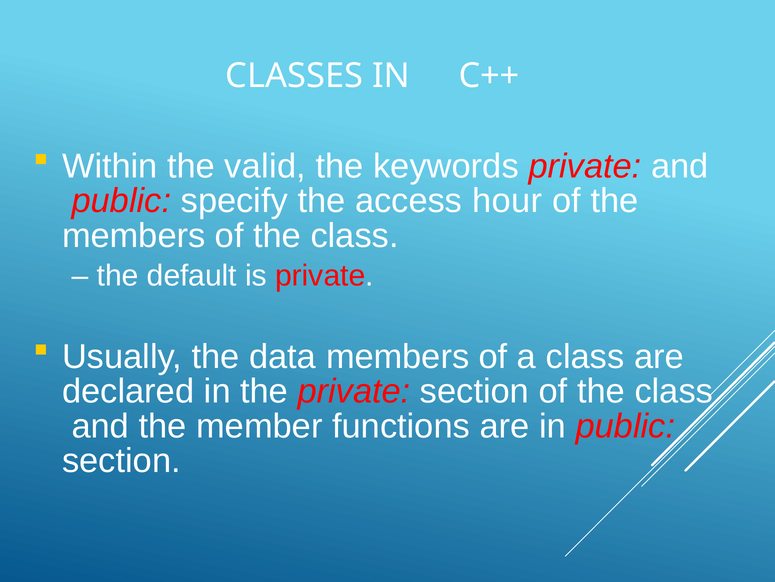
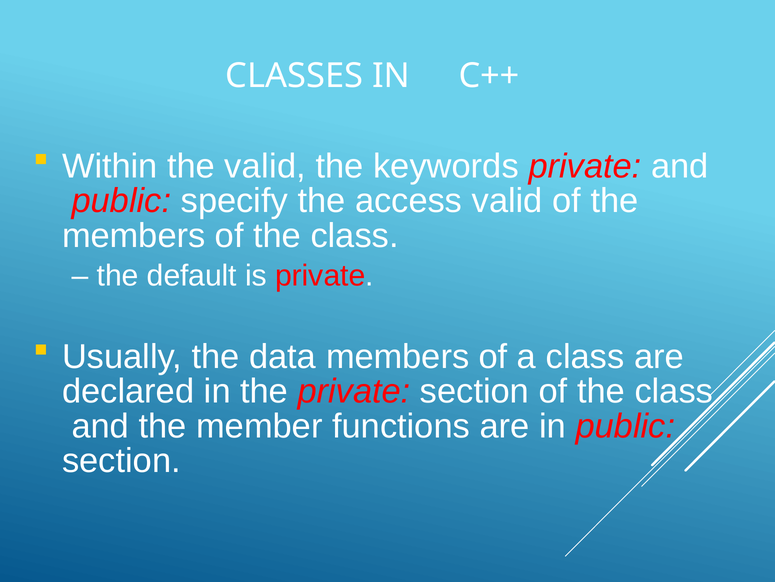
access hour: hour -> valid (507, 201)
